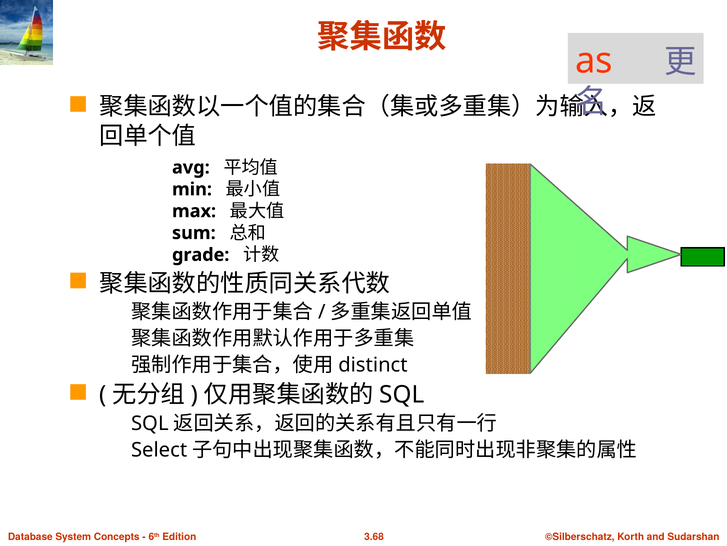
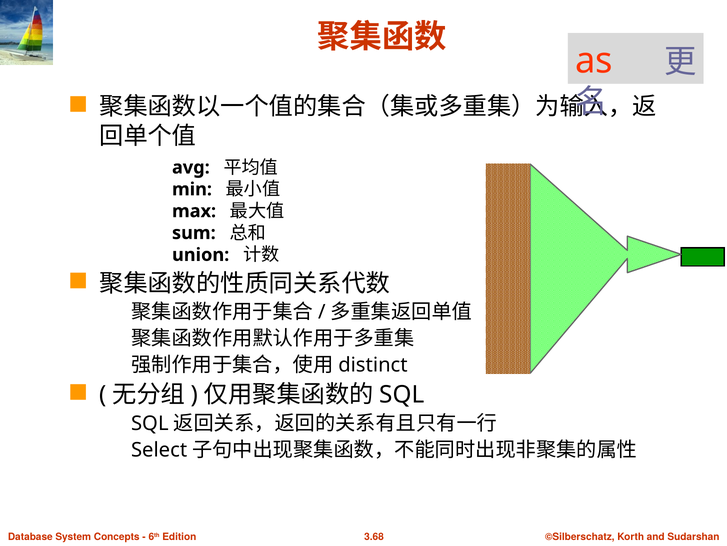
grade: grade -> union (201, 255)
